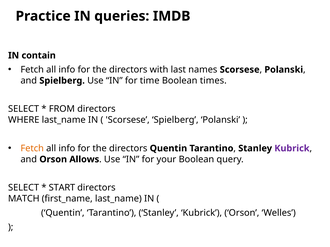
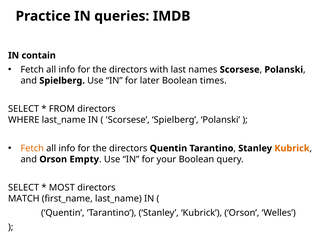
time: time -> later (150, 81)
Kubrick colour: purple -> orange (292, 149)
Allows: Allows -> Empty (84, 160)
START: START -> MOST (62, 188)
